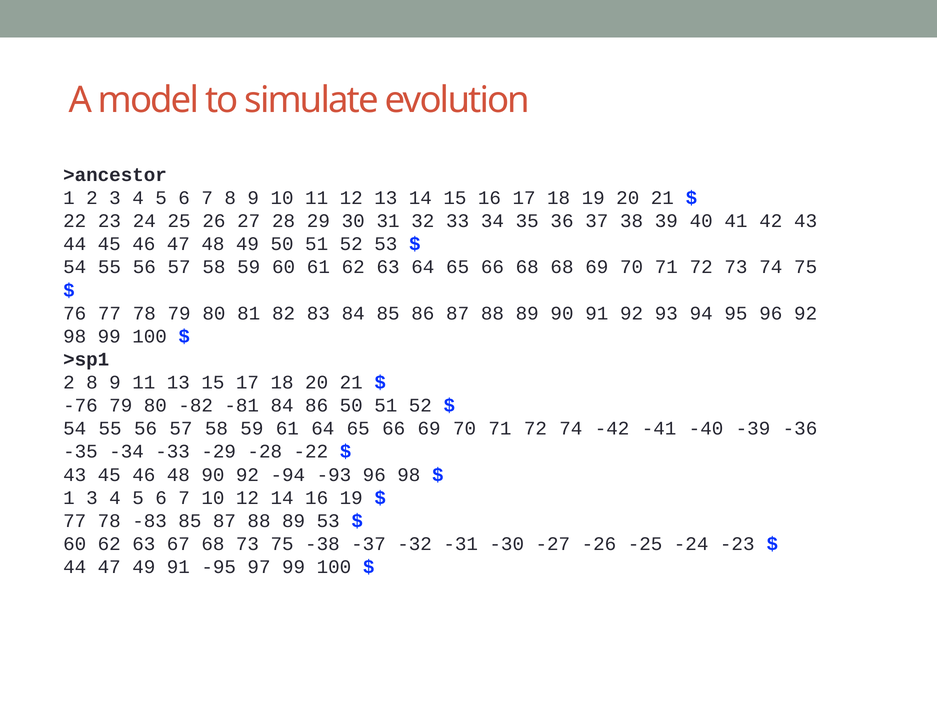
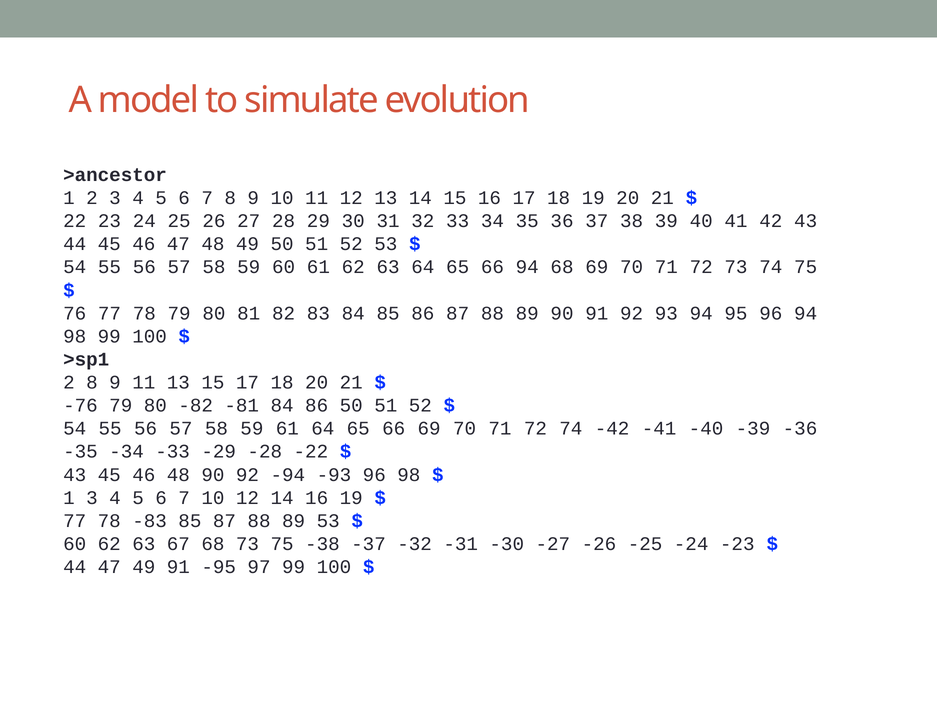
66 68: 68 -> 94 (527, 267)
96 92: 92 -> 94 (806, 313)
